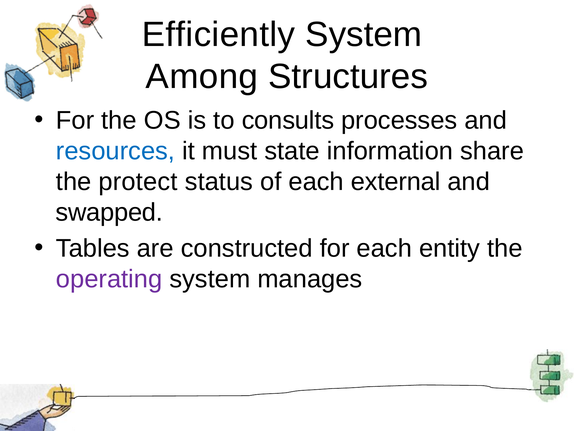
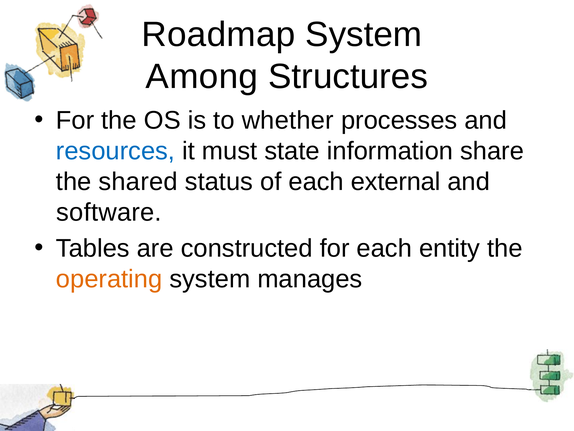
Efficiently: Efficiently -> Roadmap (218, 35)
consults: consults -> whether (288, 120)
protect: protect -> shared (138, 182)
swapped: swapped -> software (109, 212)
operating colour: purple -> orange (109, 279)
